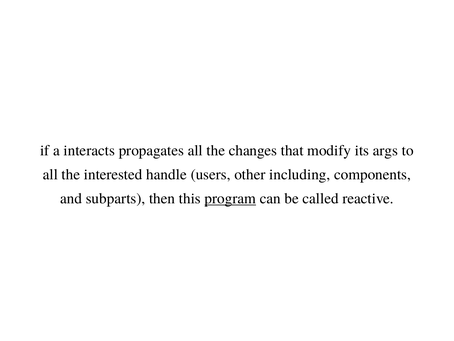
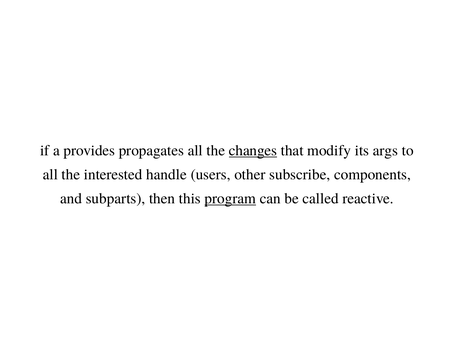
interacts: interacts -> provides (89, 150)
changes underline: none -> present (253, 150)
including: including -> subscribe (300, 174)
